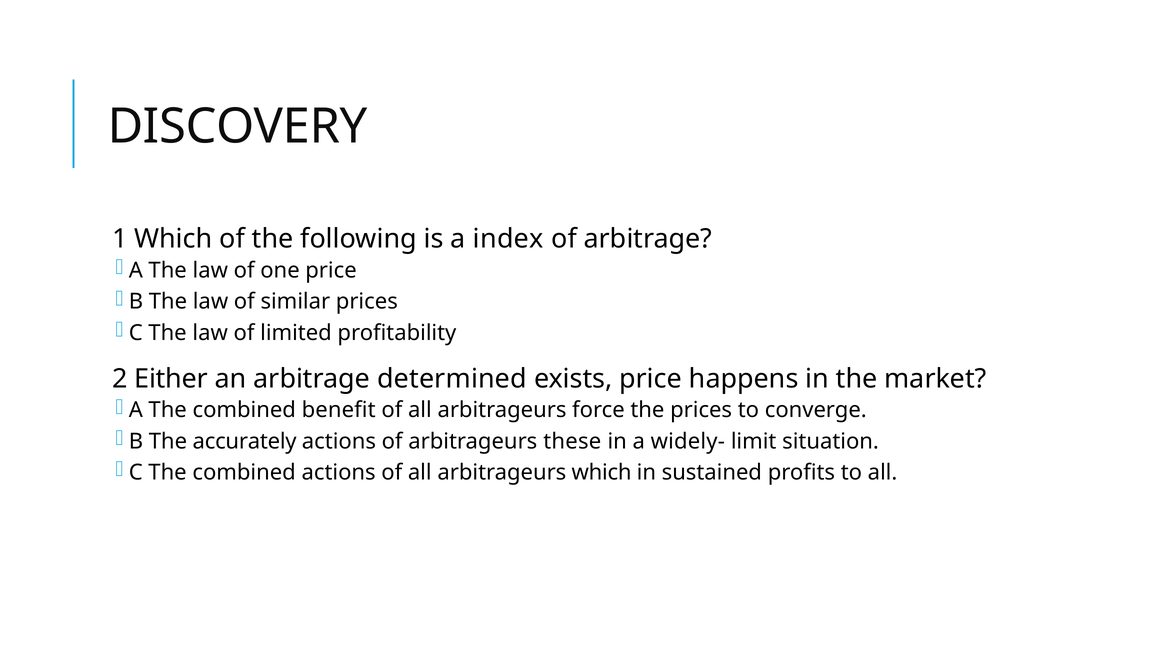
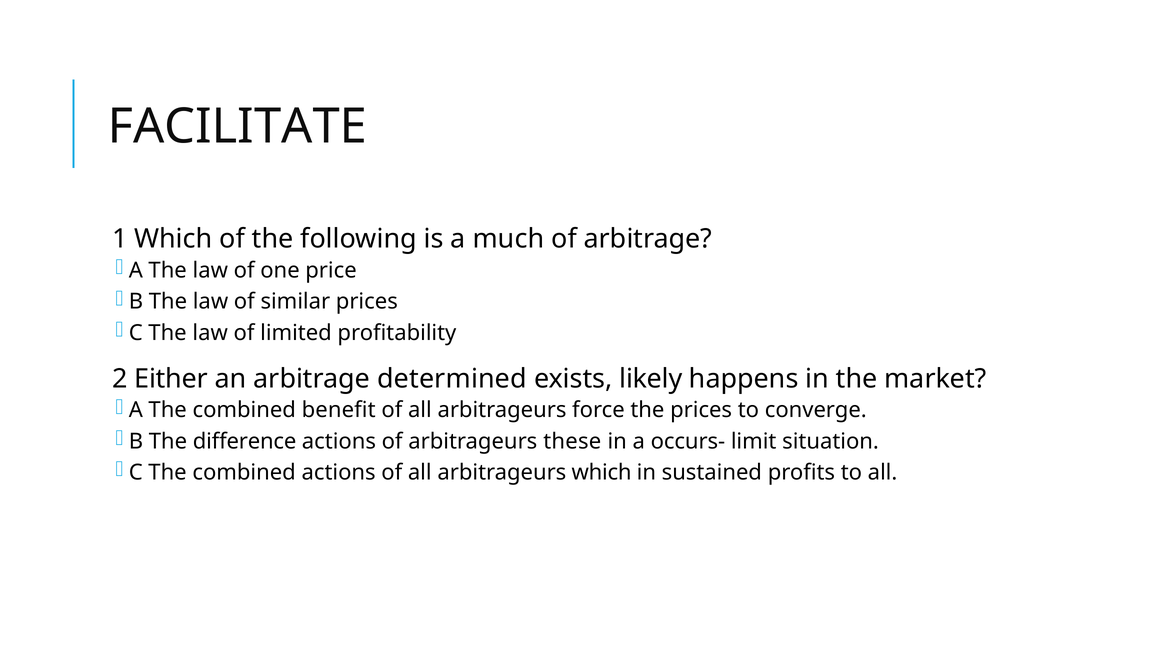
DISCOVERY: DISCOVERY -> FACILITATE (237, 127)
index: index -> much (508, 239)
exists price: price -> likely (651, 379)
accurately: accurately -> difference (245, 442)
widely-: widely- -> occurs- (688, 442)
